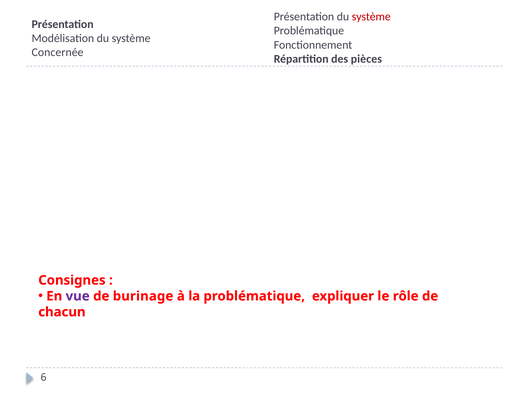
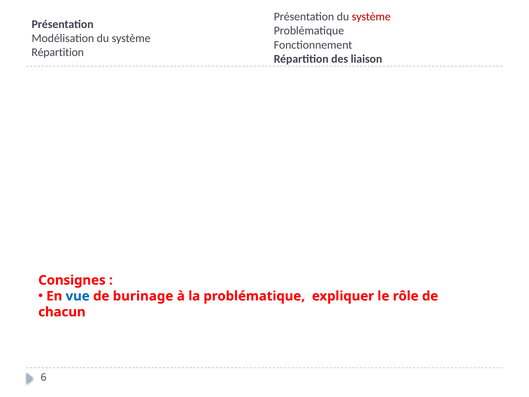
Concernée: Concernée -> Répartition (58, 52)
pièces: pièces -> liaison (366, 59)
vue colour: purple -> blue (78, 296)
